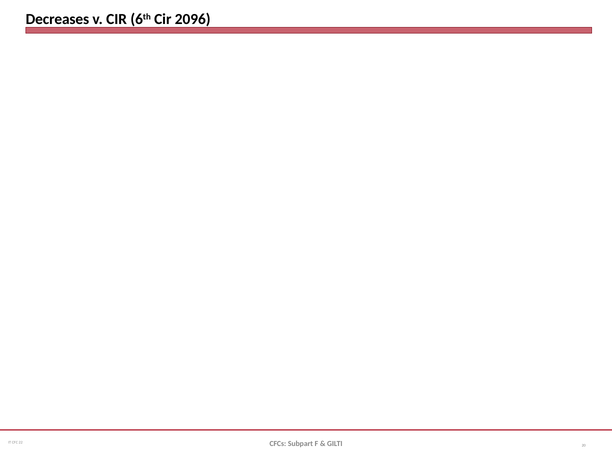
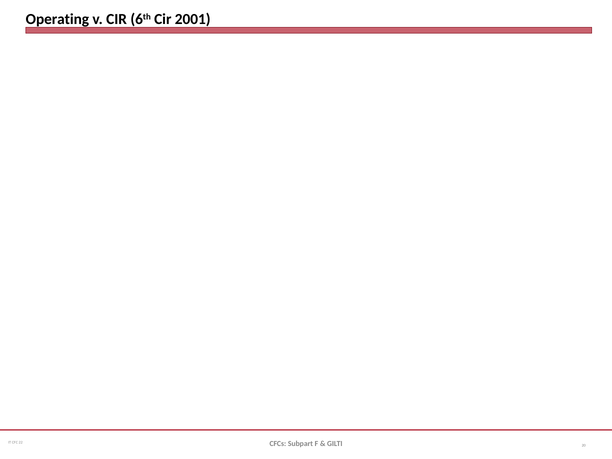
Decreases: Decreases -> Operating (57, 19)
2096: 2096 -> 2001 (193, 19)
